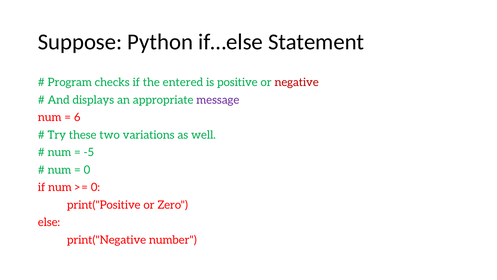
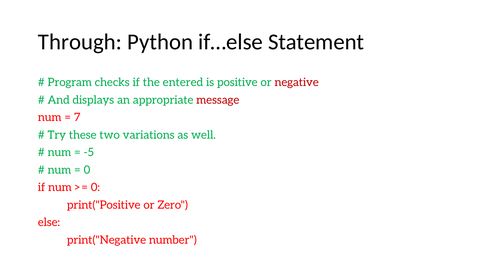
Suppose: Suppose -> Through (80, 42)
message colour: purple -> red (218, 100)
6: 6 -> 7 (77, 117)
